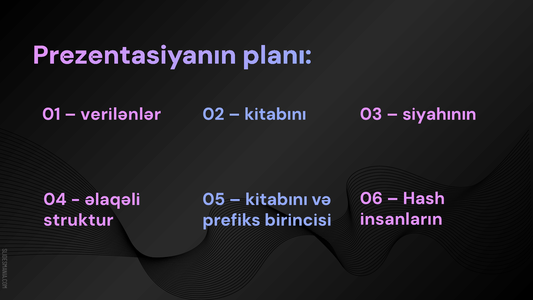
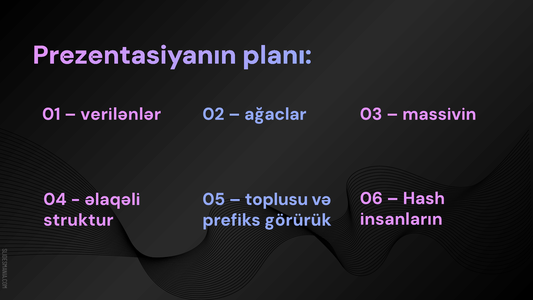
siyahının: siyahının -> massivin (439, 114)
kitabını: kitabını -> ağaclar (275, 114)
kitabını: kitabını -> toplusu (276, 199)
birincisi: birincisi -> görürük (298, 220)
